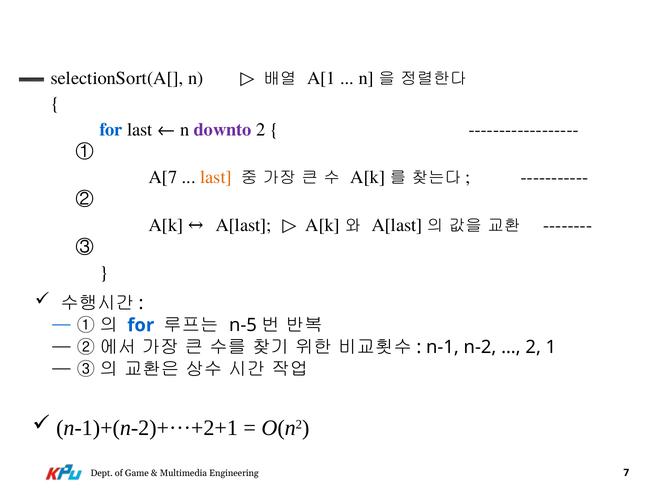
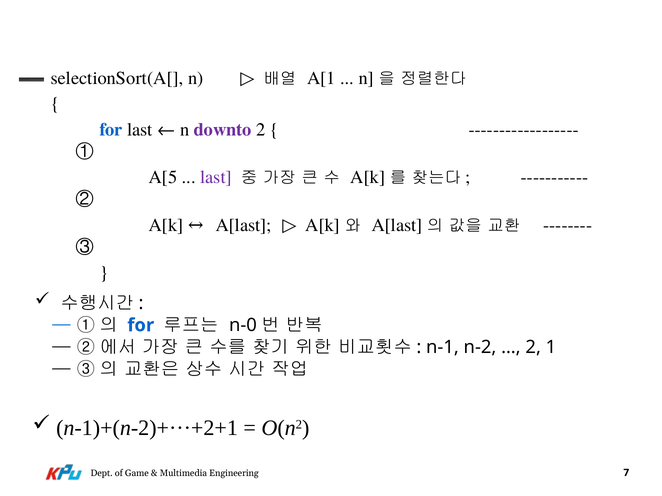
A[7: A[7 -> A[5 (163, 177)
last colour: orange -> purple (216, 177)
n-5: n-5 -> n-0 (243, 326)
